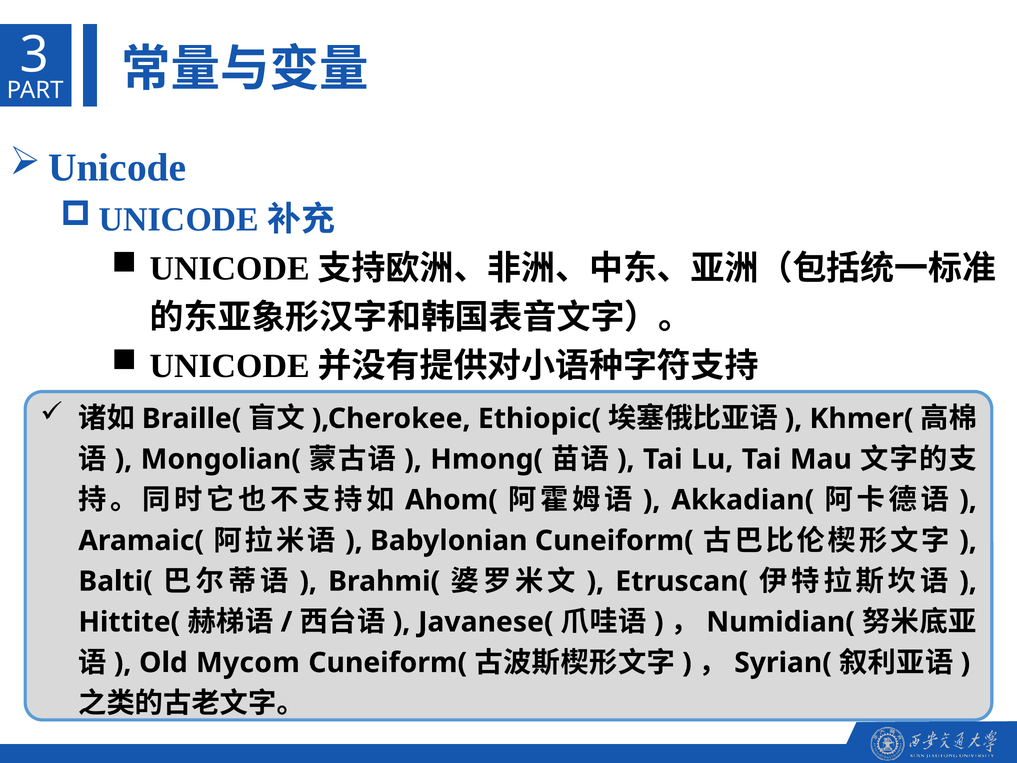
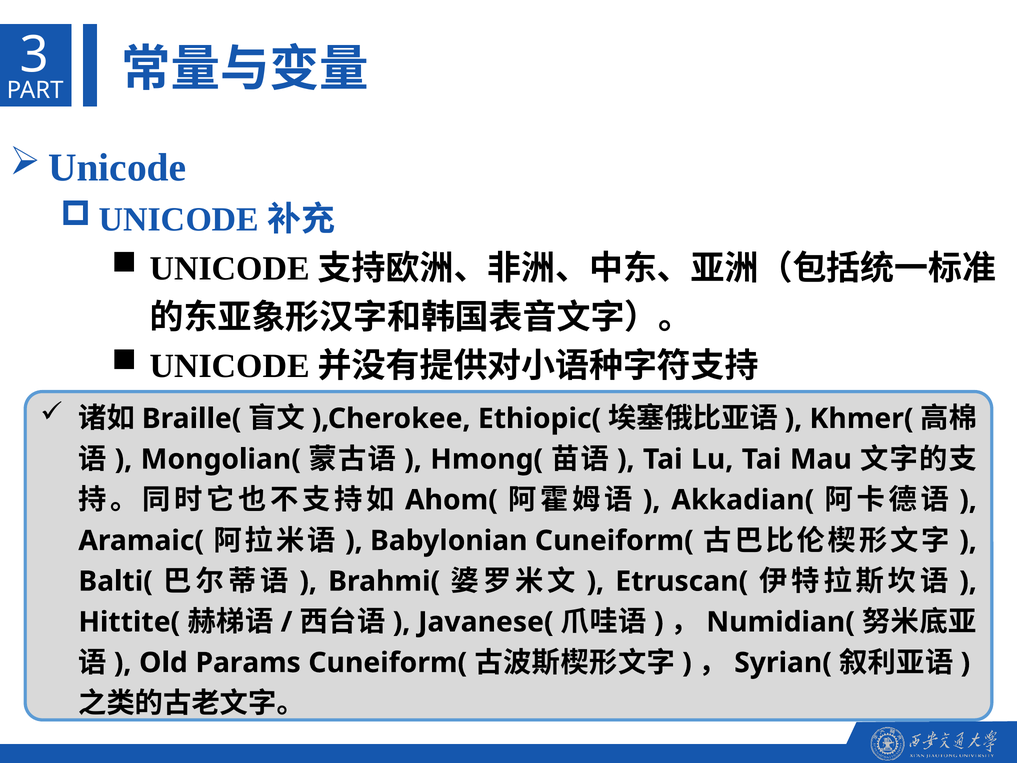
Mycom: Mycom -> Params (248, 663)
